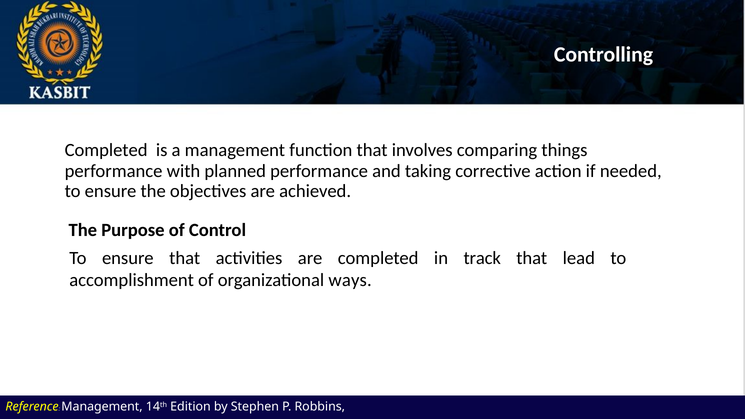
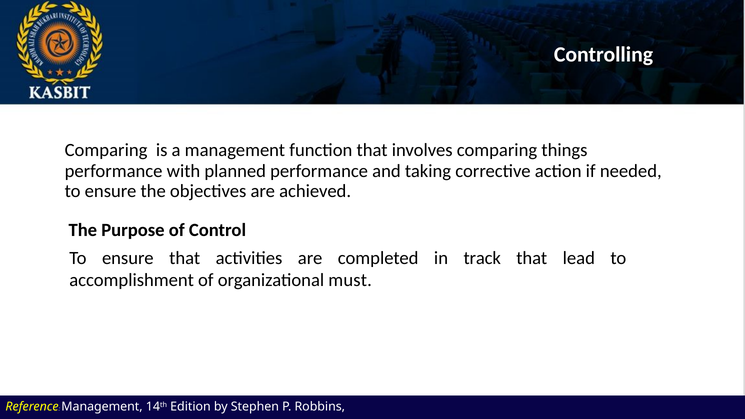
Completed: Completed -> Comparing (106, 150)
ways: ways -> must (350, 280)
